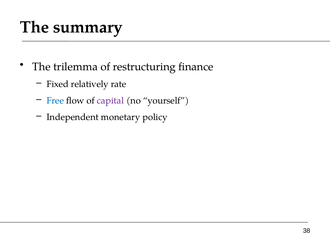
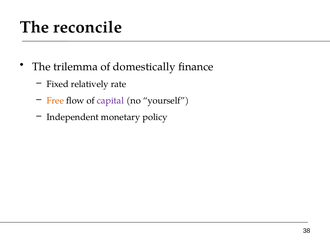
summary: summary -> reconcile (88, 27)
restructuring: restructuring -> domestically (144, 67)
Free colour: blue -> orange (55, 101)
